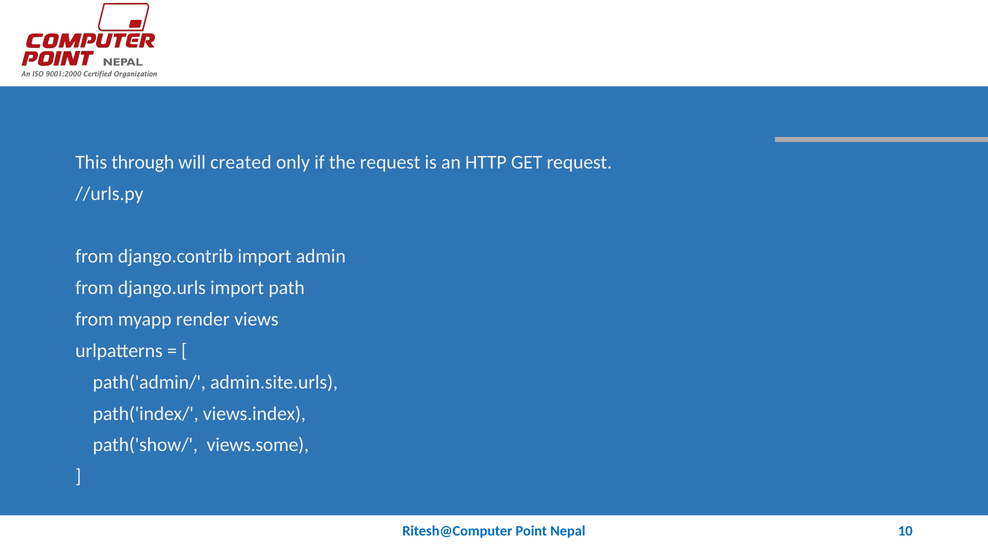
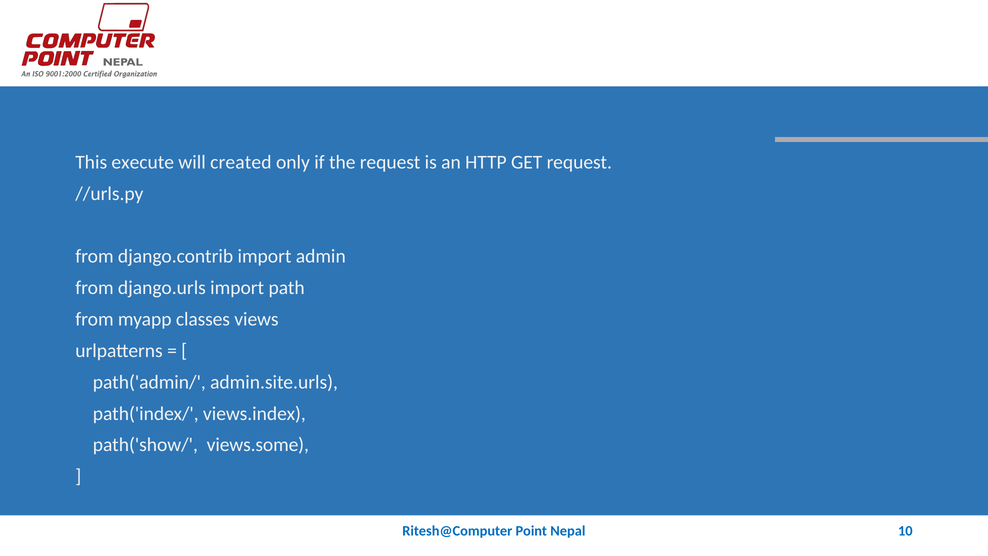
through: through -> execute (143, 162)
render: render -> classes (203, 319)
